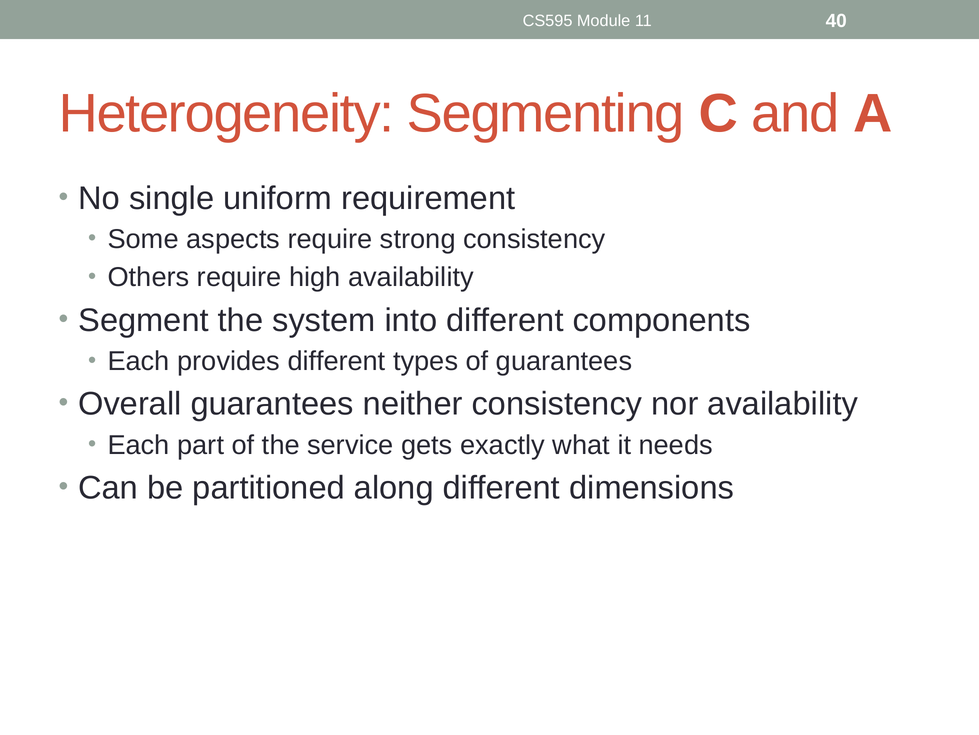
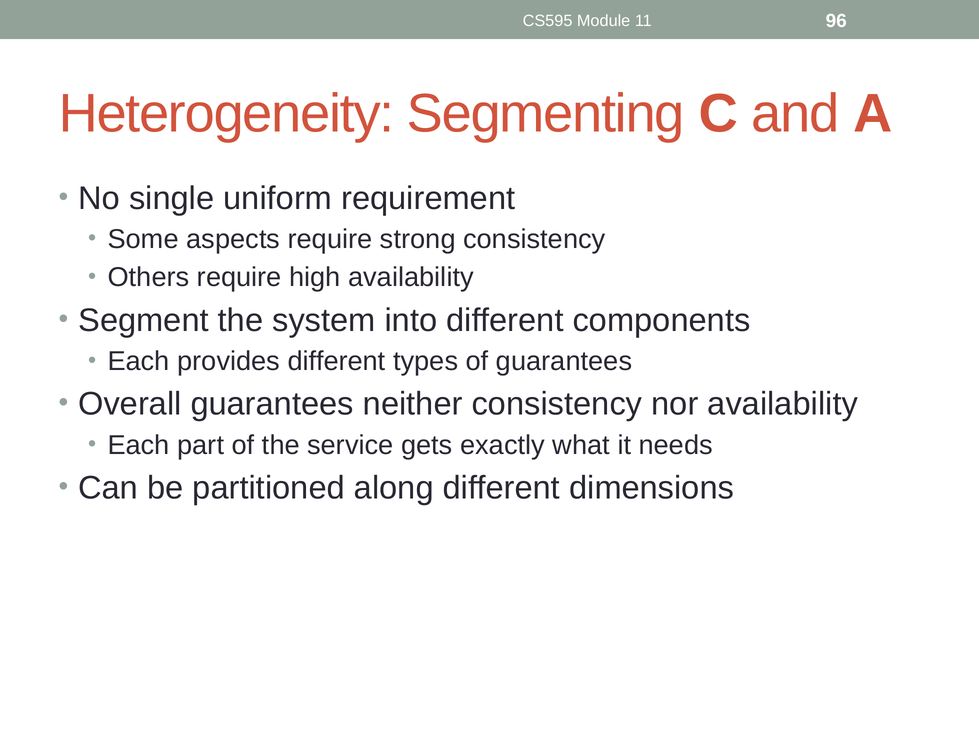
40: 40 -> 96 (836, 21)
